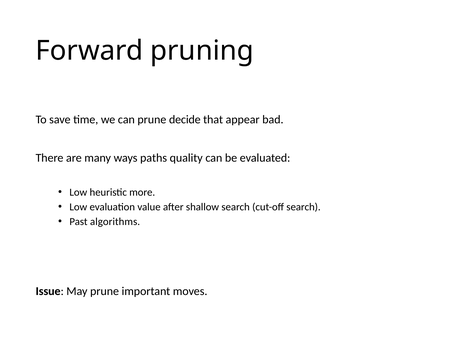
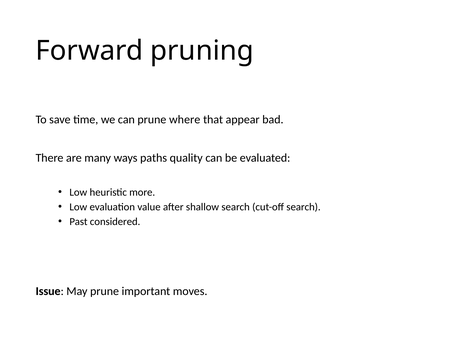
decide: decide -> where (185, 119)
algorithms: algorithms -> considered (115, 222)
